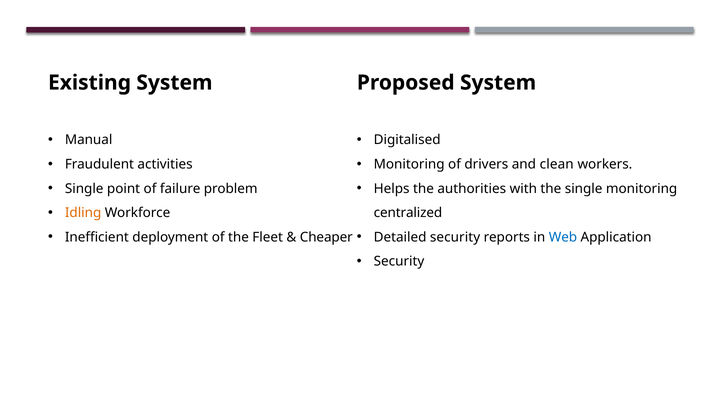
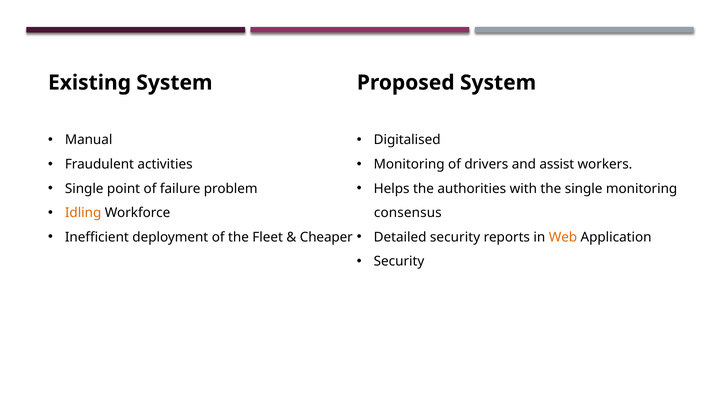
clean: clean -> assist (557, 164)
centralized: centralized -> consensus (408, 213)
Web colour: blue -> orange (563, 237)
